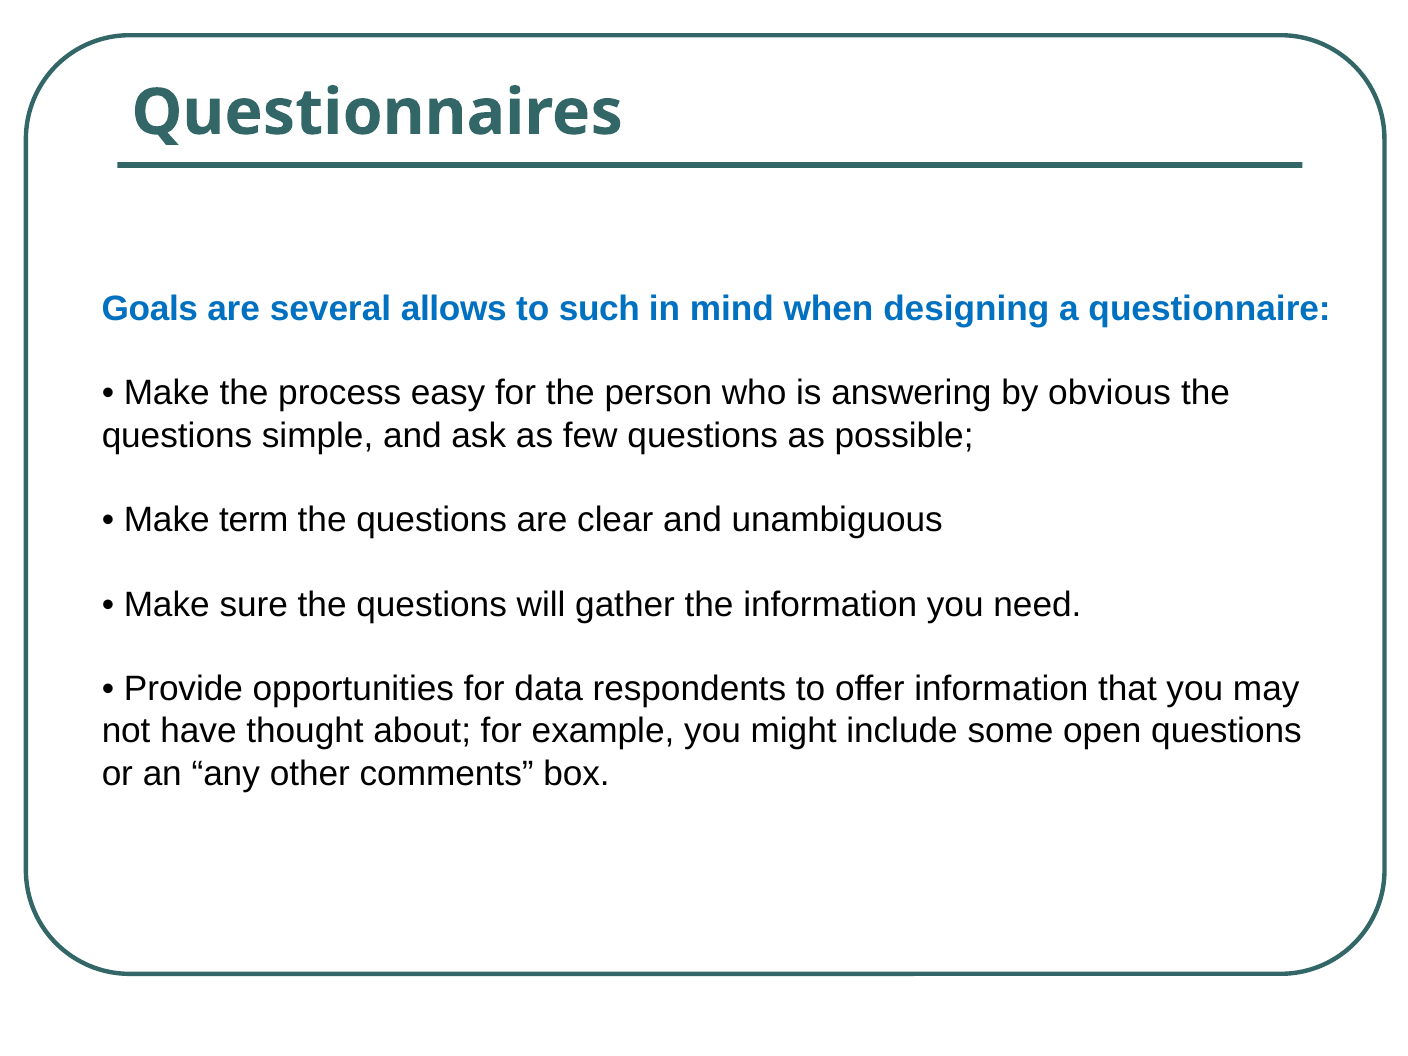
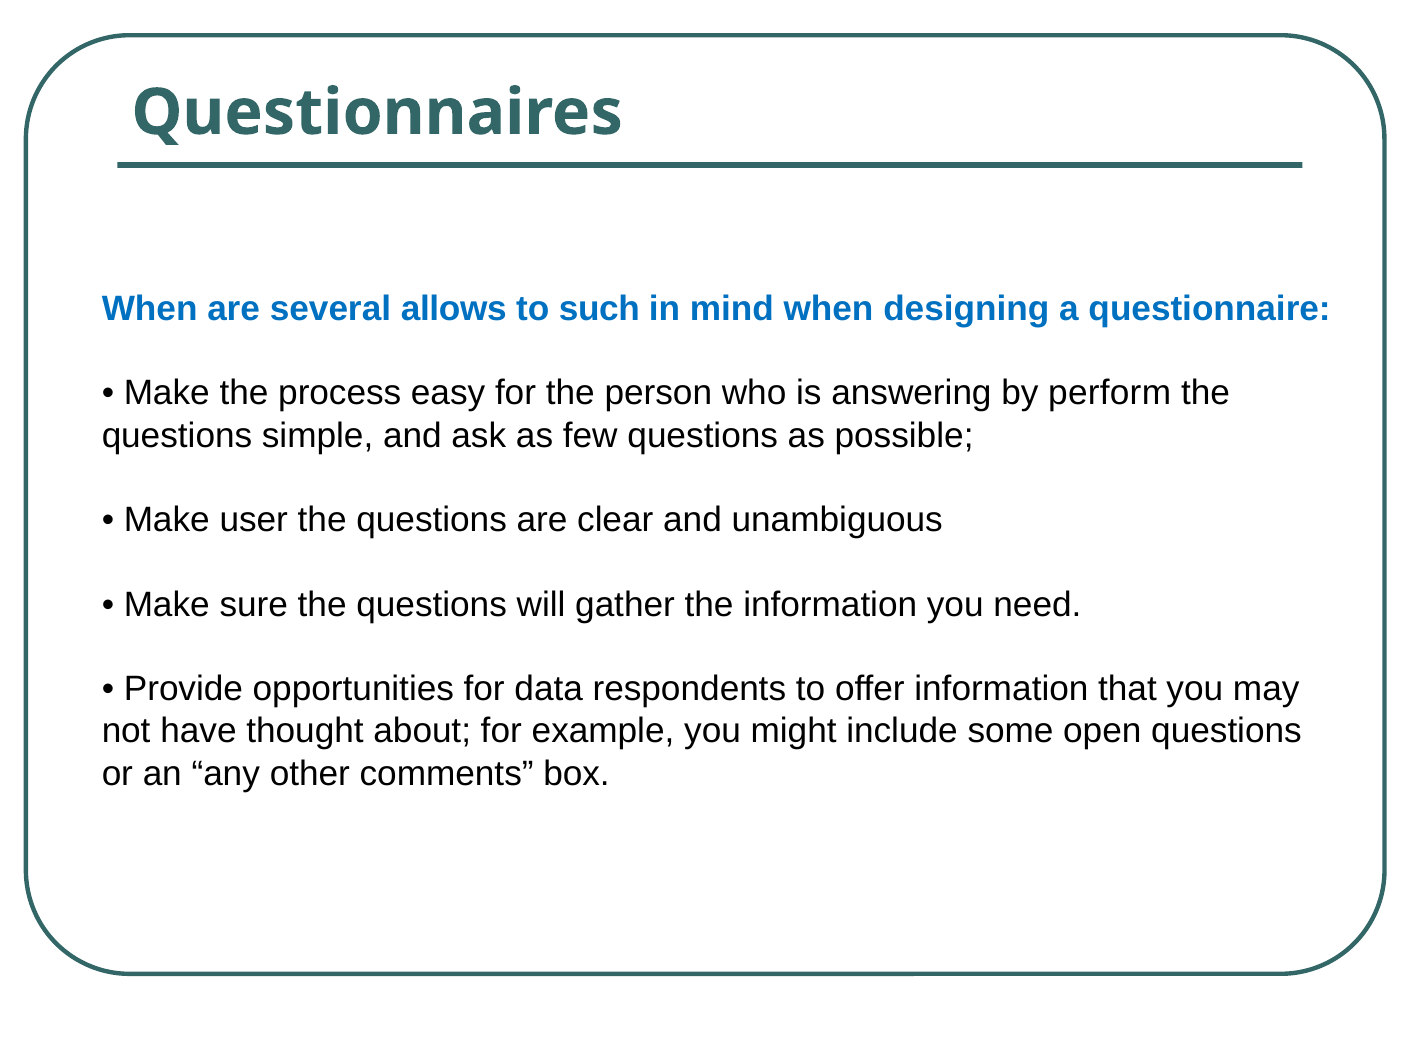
Goals: Goals -> When (150, 309)
obvious: obvious -> perform (1110, 393)
term: term -> user (254, 520)
